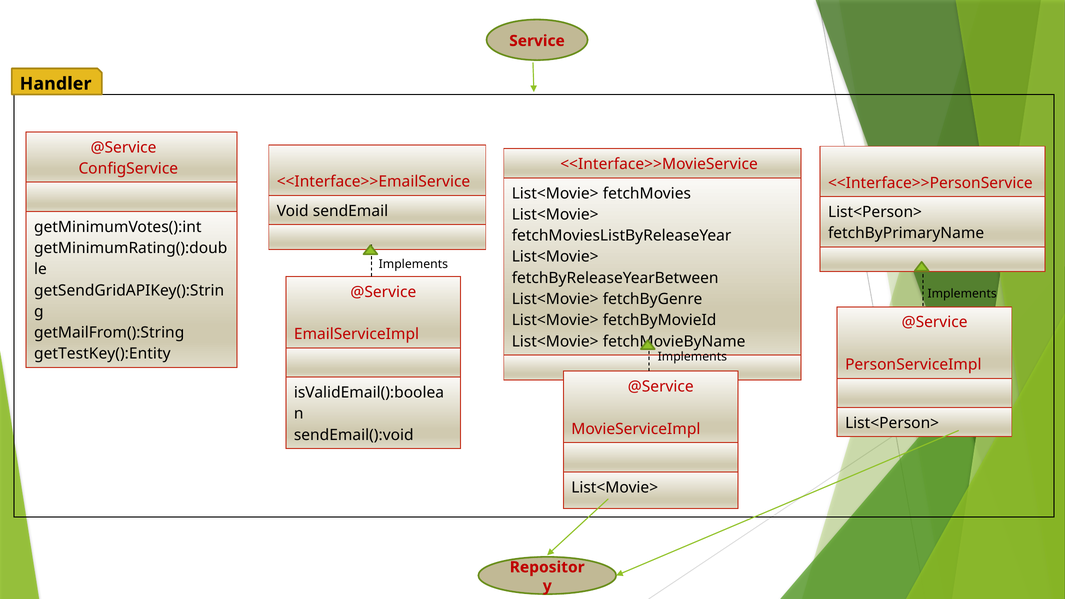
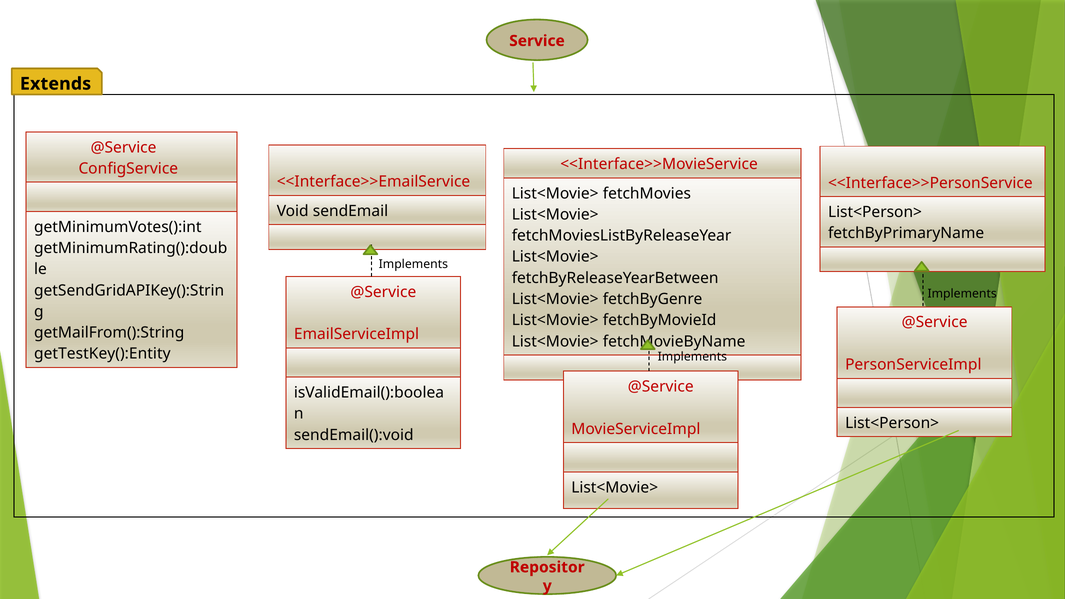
Handler: Handler -> Extends (56, 84)
